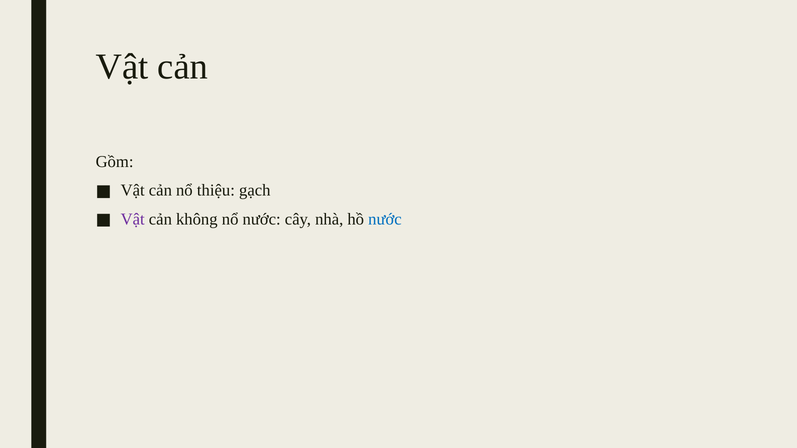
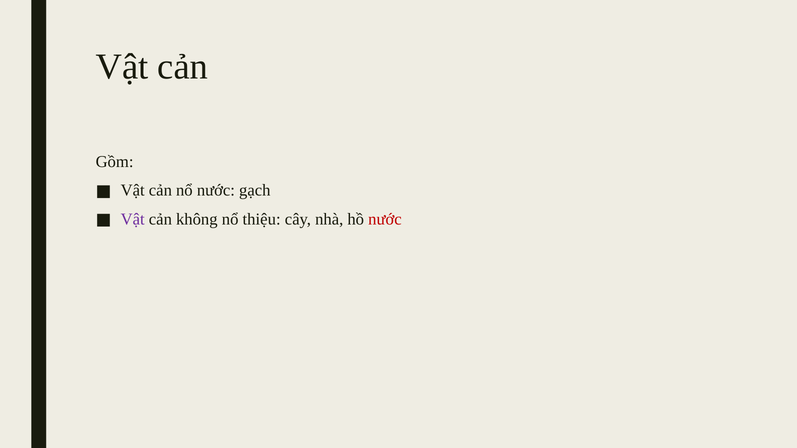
nổ thiệu: thiệu -> nước (216, 191)
nổ nước: nước -> thiệu (262, 219)
nước colour: blue -> red (385, 219)
